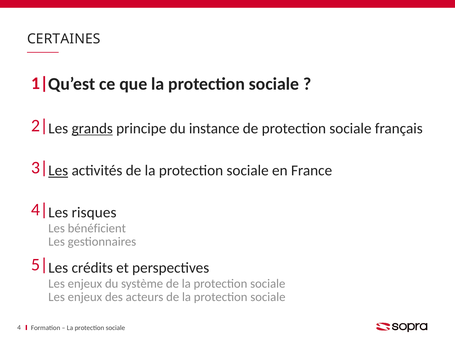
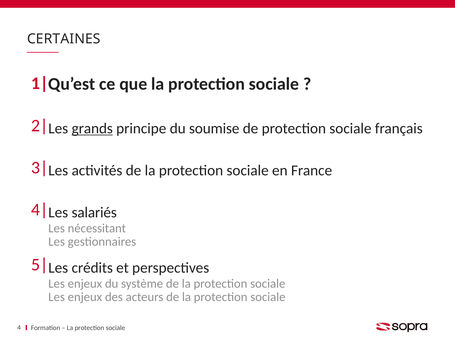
instance: instance -> soumise (214, 129)
Les underline: present -> none (58, 171)
risques: risques -> salariés (94, 213)
bénéficient: bénéficient -> nécessitant (97, 229)
